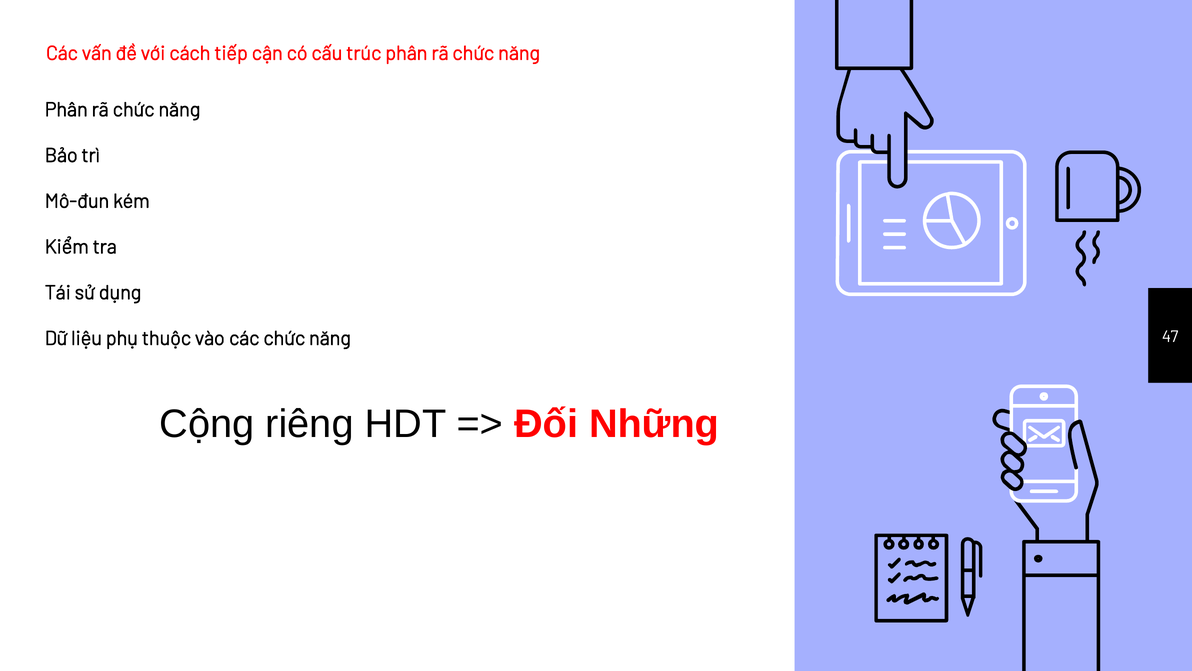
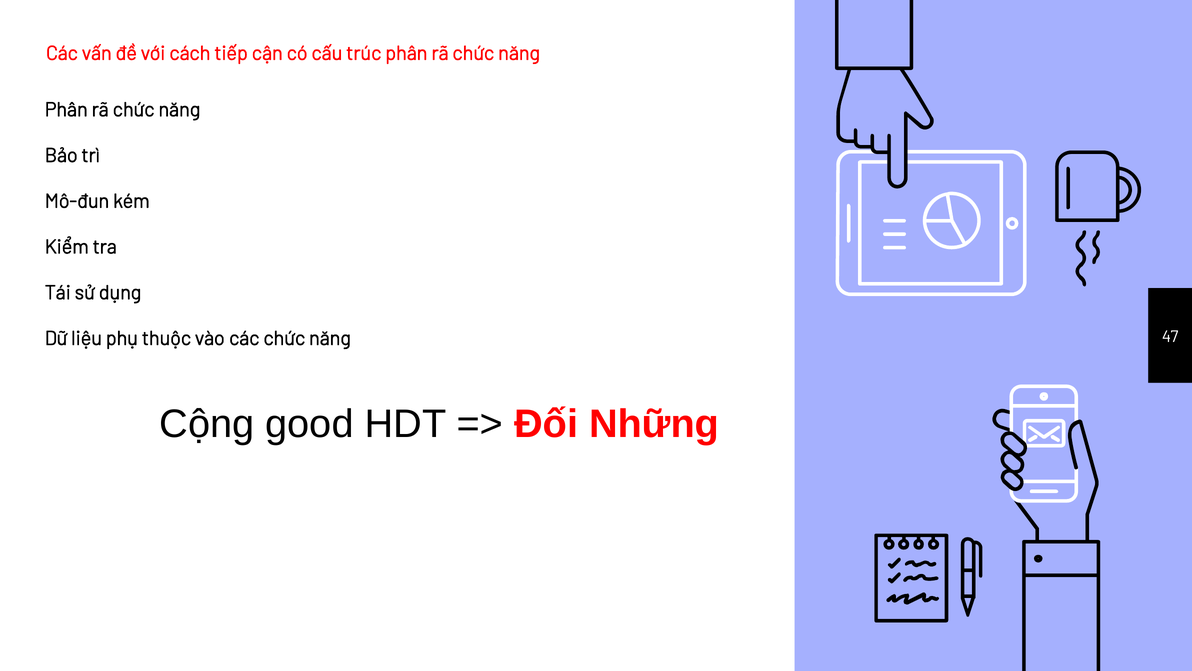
riêng: riêng -> good (309, 424)
